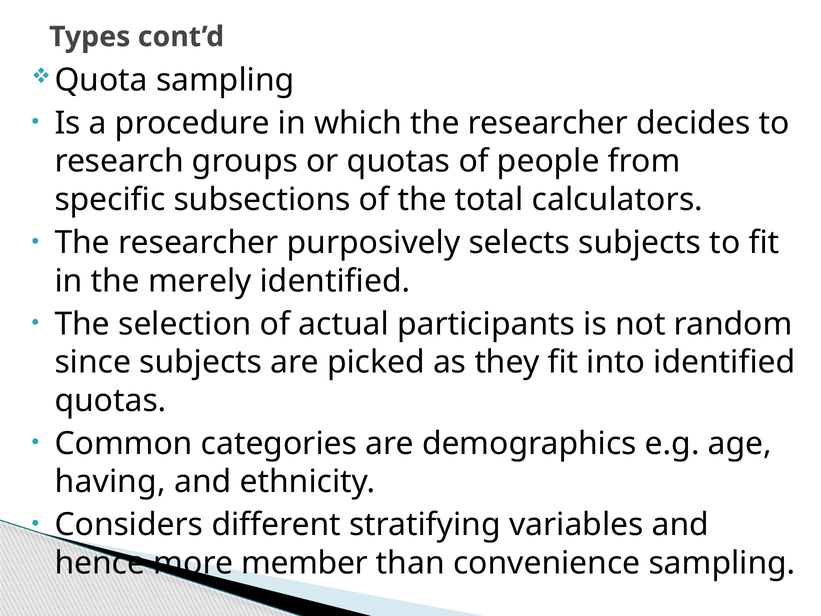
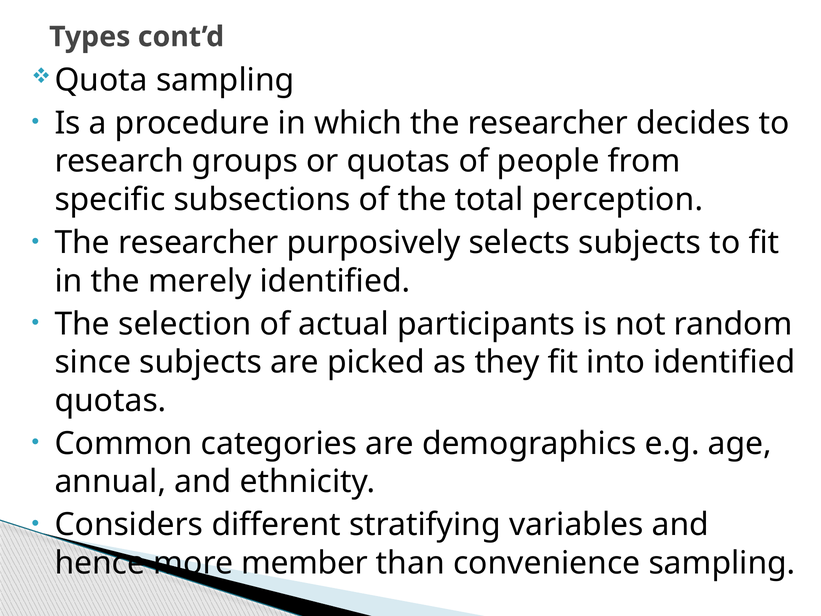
calculators: calculators -> perception (617, 200)
having: having -> annual (110, 482)
